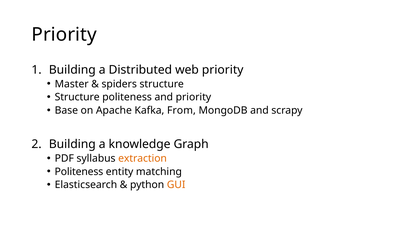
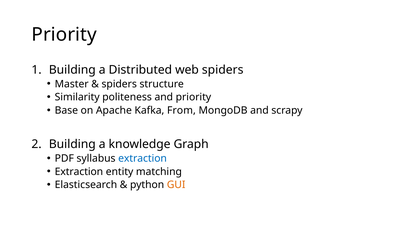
web priority: priority -> spiders (223, 70)
Structure: Structure -> Similarity (77, 97)
extraction colour: orange -> blue (143, 159)
Politeness: Politeness -> Extraction (79, 172)
